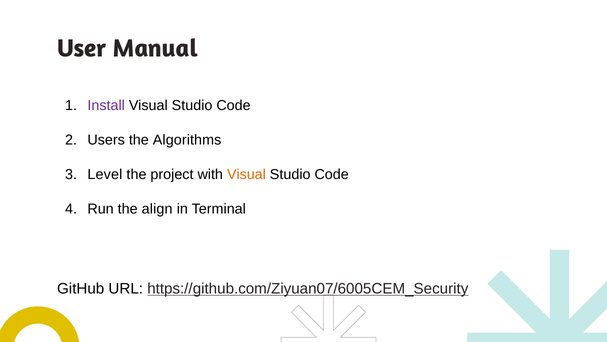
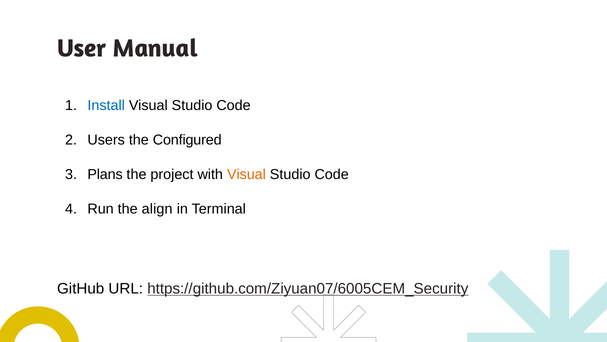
Install colour: purple -> blue (106, 105)
Algorithms: Algorithms -> Configured (187, 140)
Level: Level -> Plans (105, 174)
